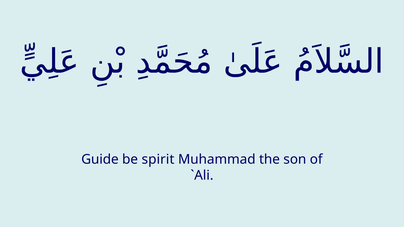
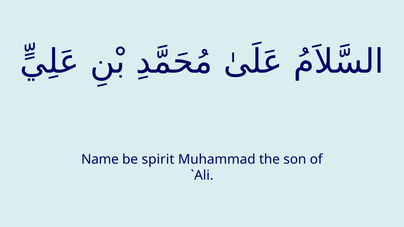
Guide: Guide -> Name (100, 160)
